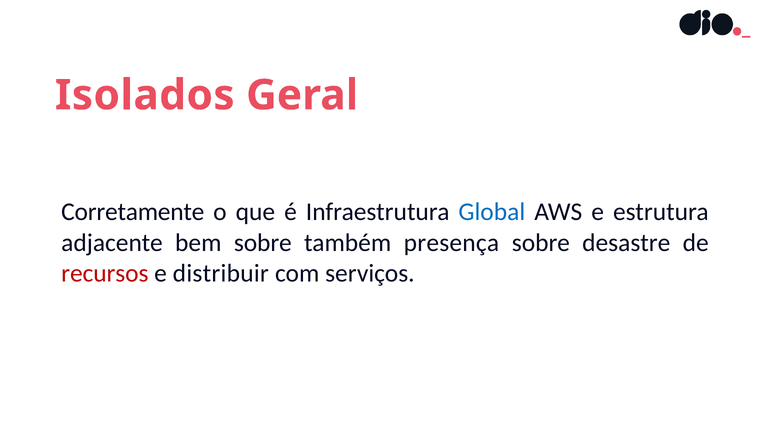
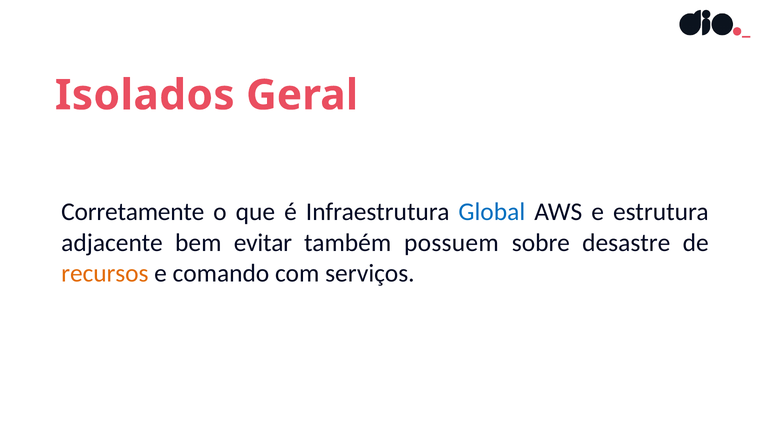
bem sobre: sobre -> evitar (263, 242)
presença: presença -> possuem (451, 242)
recursos colour: red -> orange (105, 273)
distribuir: distribuir -> comando (221, 273)
